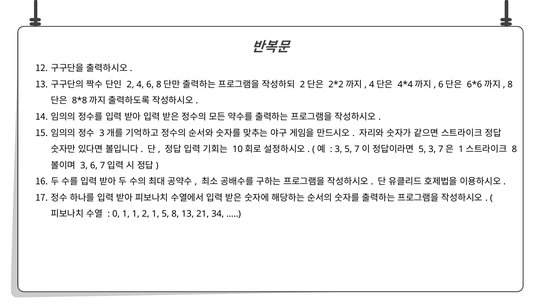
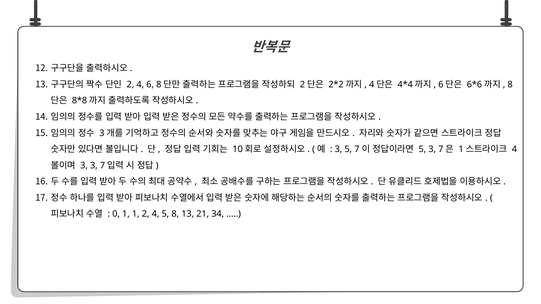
8: 8 -> 4 (514, 149)
3 6: 6 -> 3 (94, 166)
1 2 1: 1 -> 4 (156, 214)
